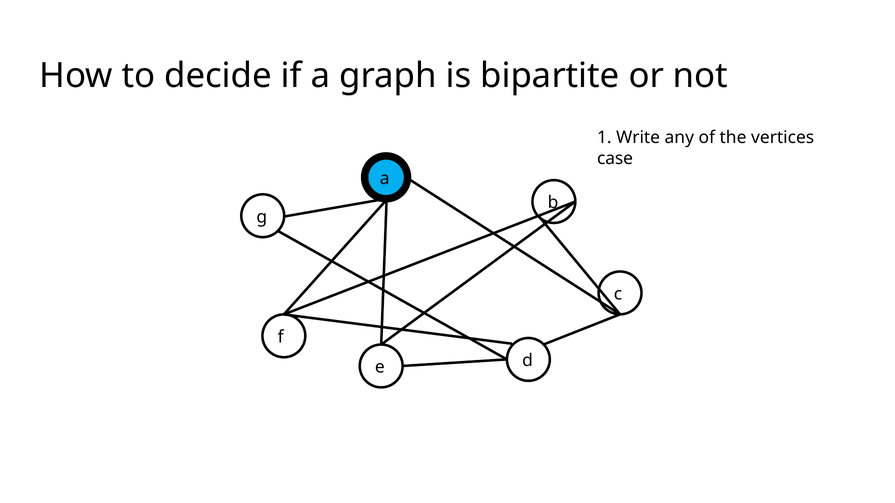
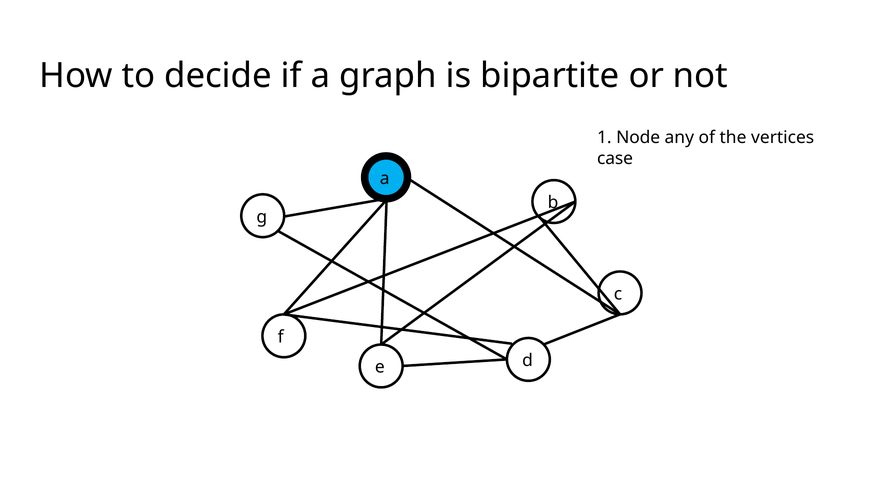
Write: Write -> Node (638, 138)
